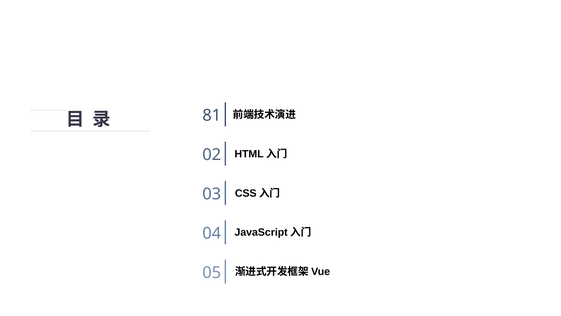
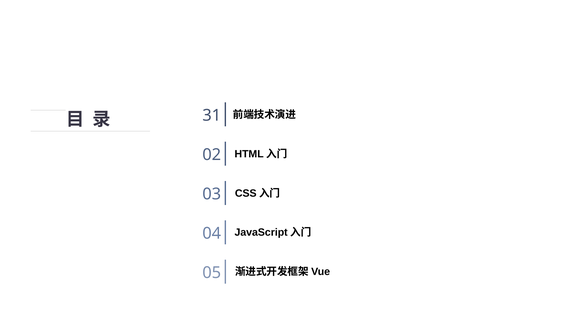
81: 81 -> 31 (212, 115)
